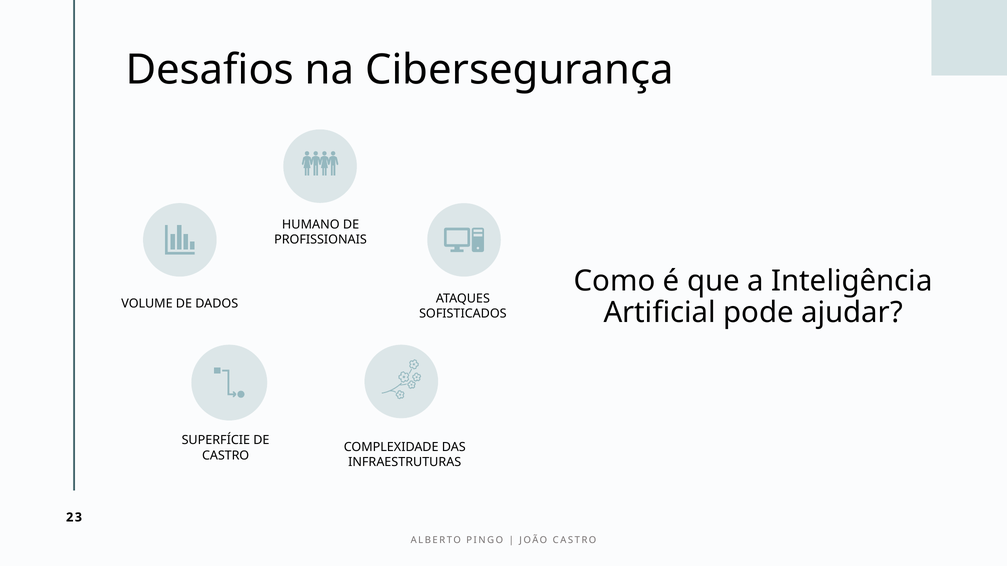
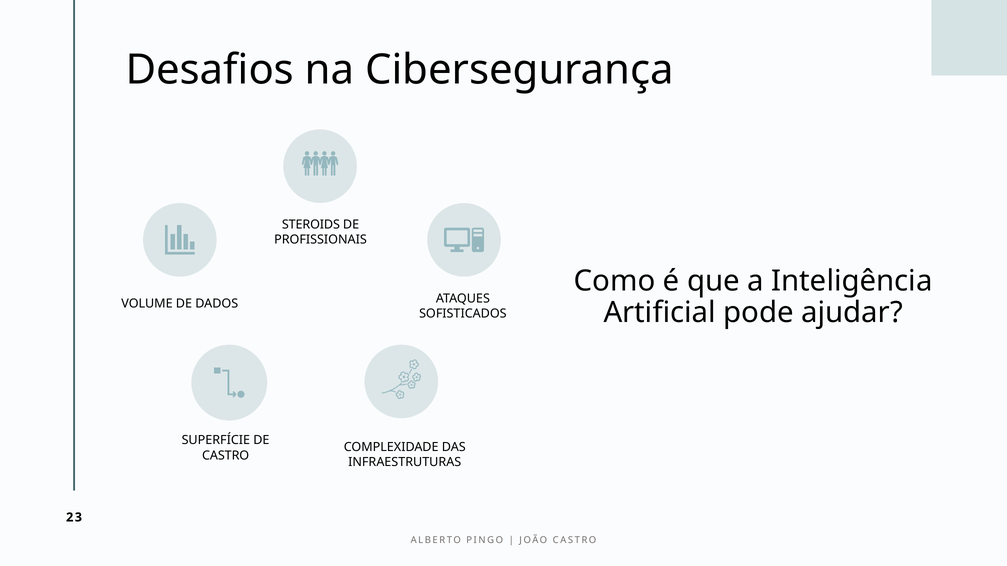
HUMANO: HUMANO -> STEROIDS (311, 225)
